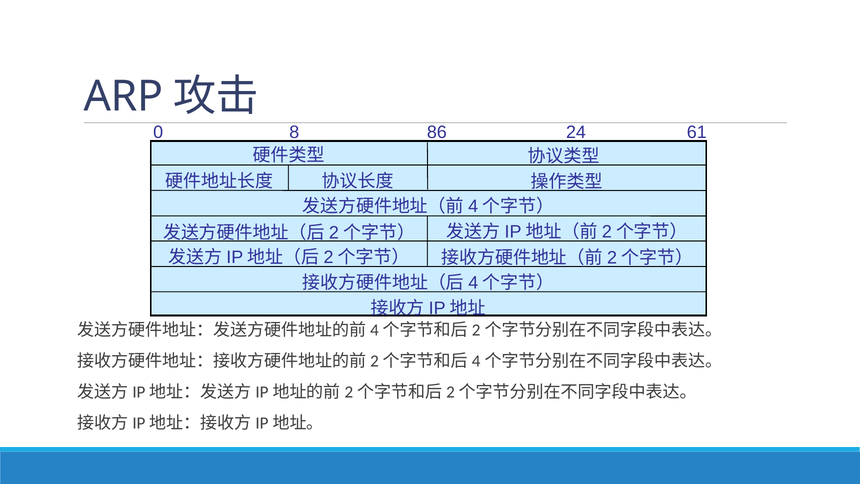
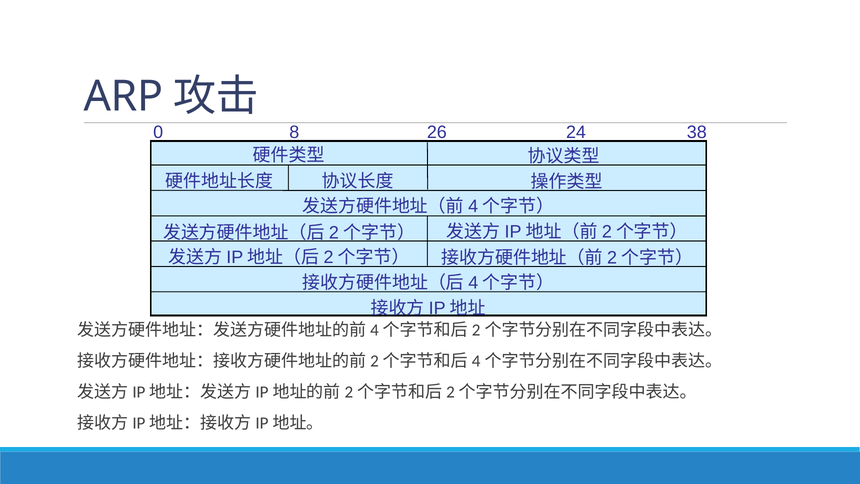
86: 86 -> 26 (437, 133)
61: 61 -> 38 (697, 133)
